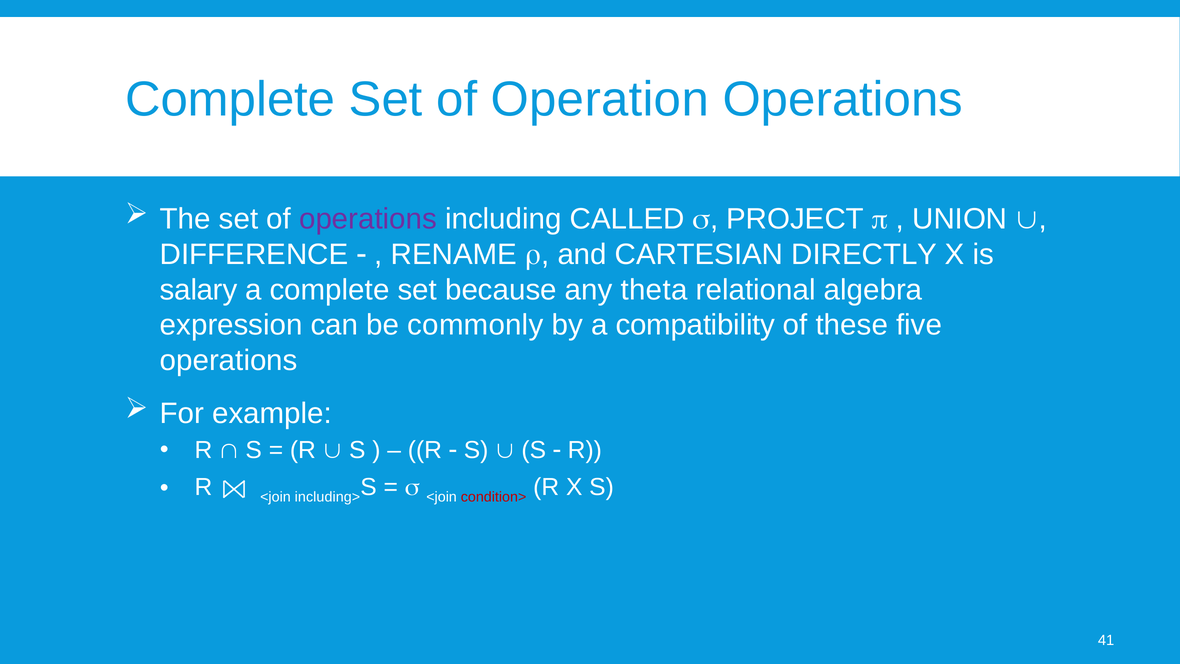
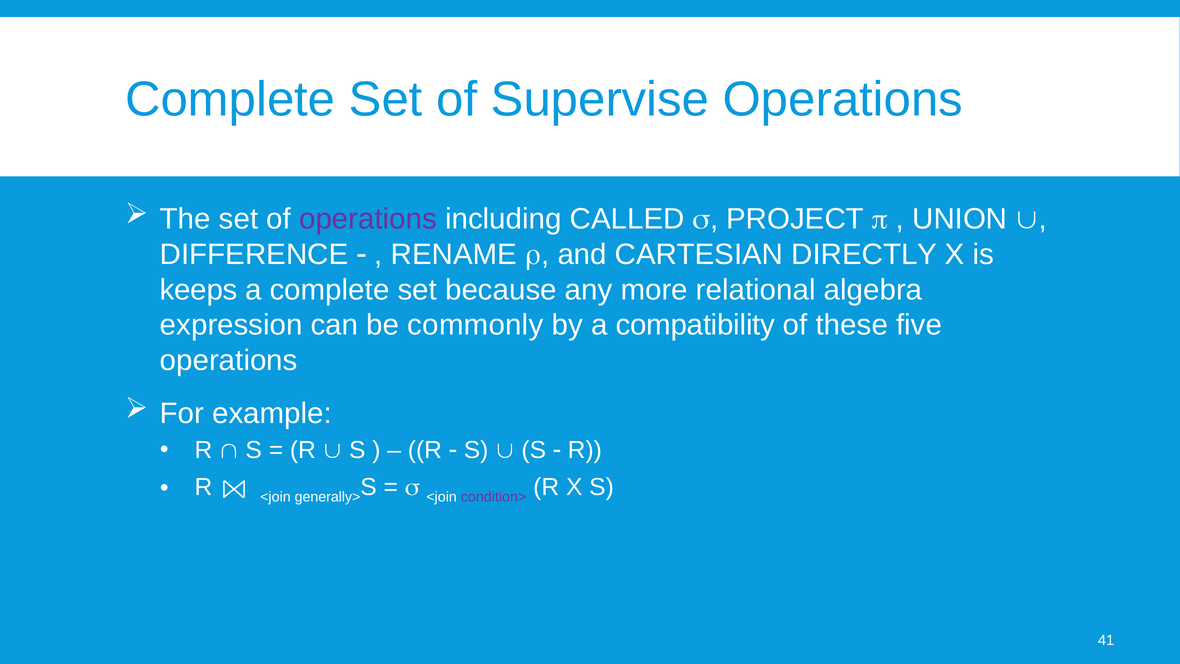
Operation: Operation -> Supervise (600, 99)
salary: salary -> keeps (199, 290)
theta: theta -> more (654, 290)
including>: including> -> generally> (328, 497)
condition> colour: red -> purple (494, 497)
